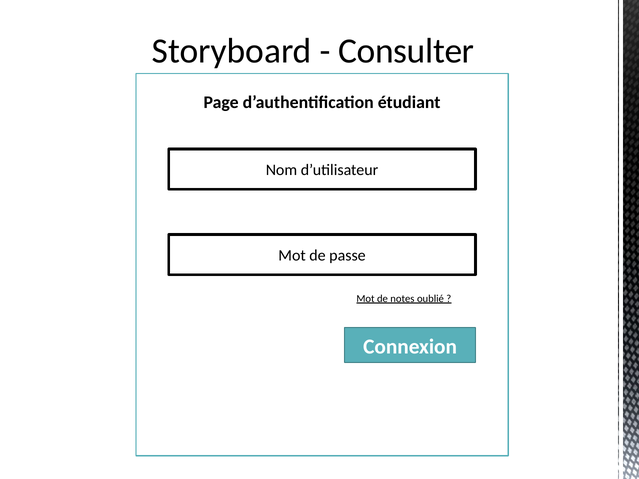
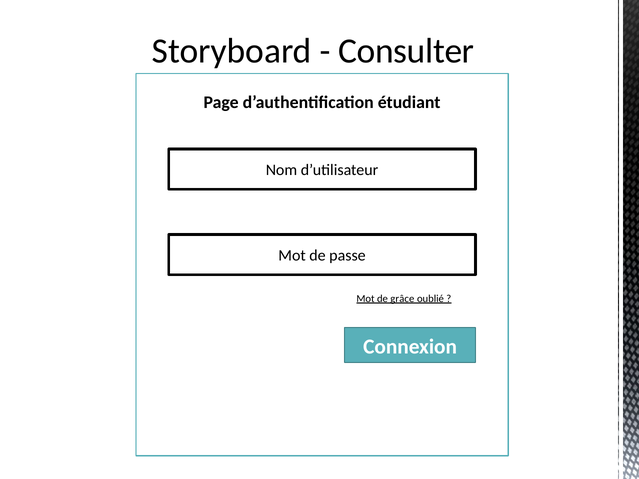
notes: notes -> grâce (402, 299)
